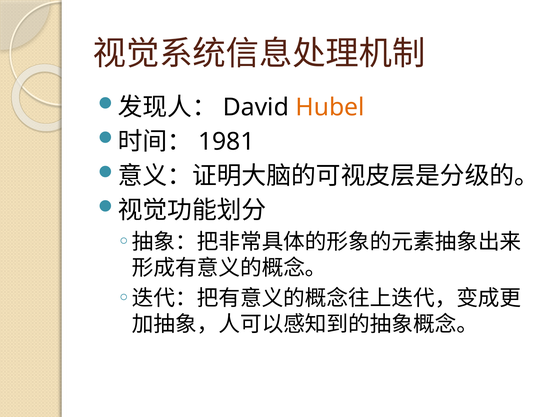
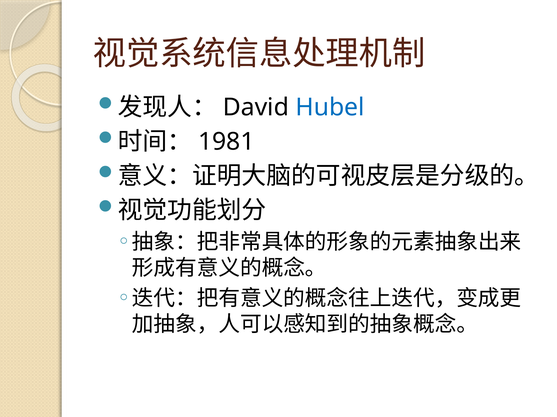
Hubel colour: orange -> blue (330, 108)
